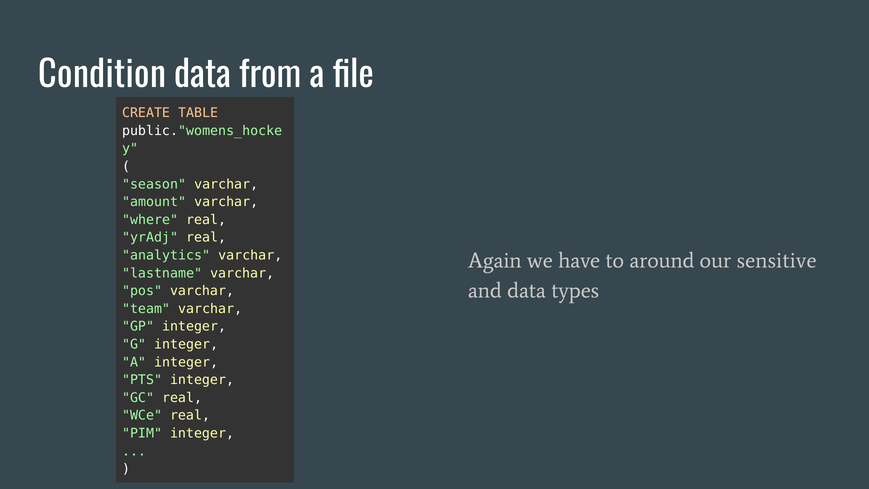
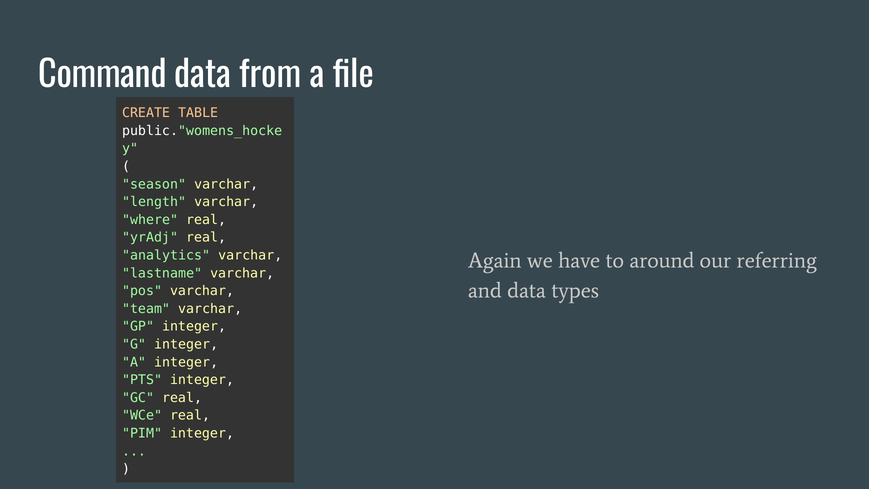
Condition: Condition -> Command (102, 75)
amount: amount -> length (154, 202)
sensitive: sensitive -> referring (777, 260)
